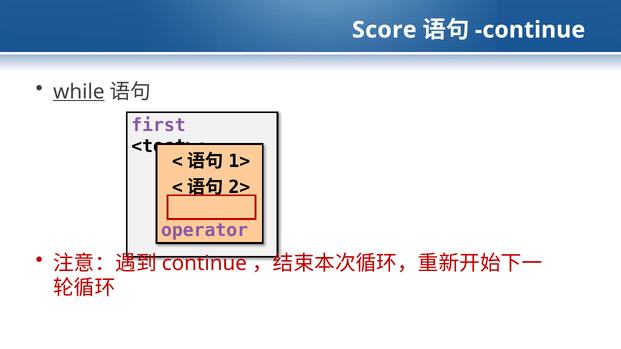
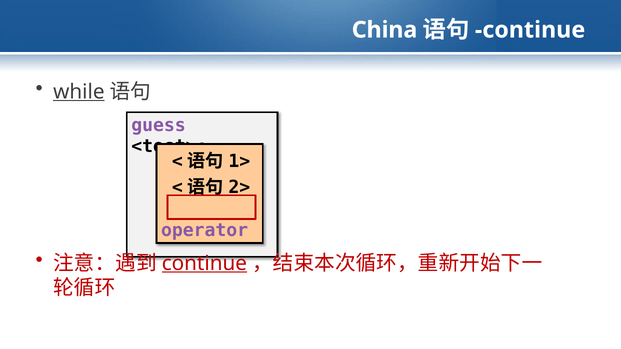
Score: Score -> China (385, 30)
first: first -> guess (159, 125)
continue underline: none -> present (204, 263)
